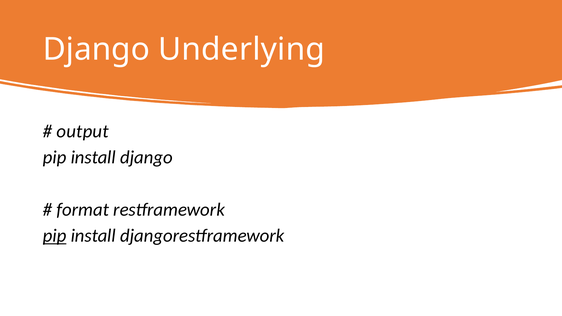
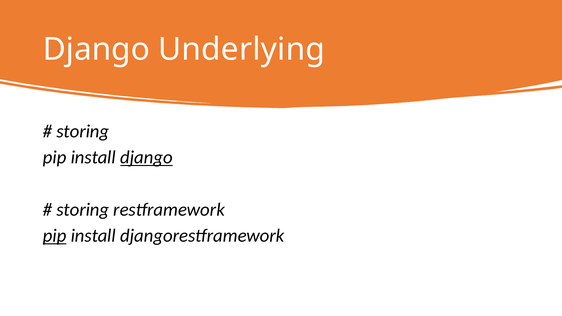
output: output -> storing (83, 131)
django underline: none -> present (147, 157)
format: format -> storing (83, 210)
